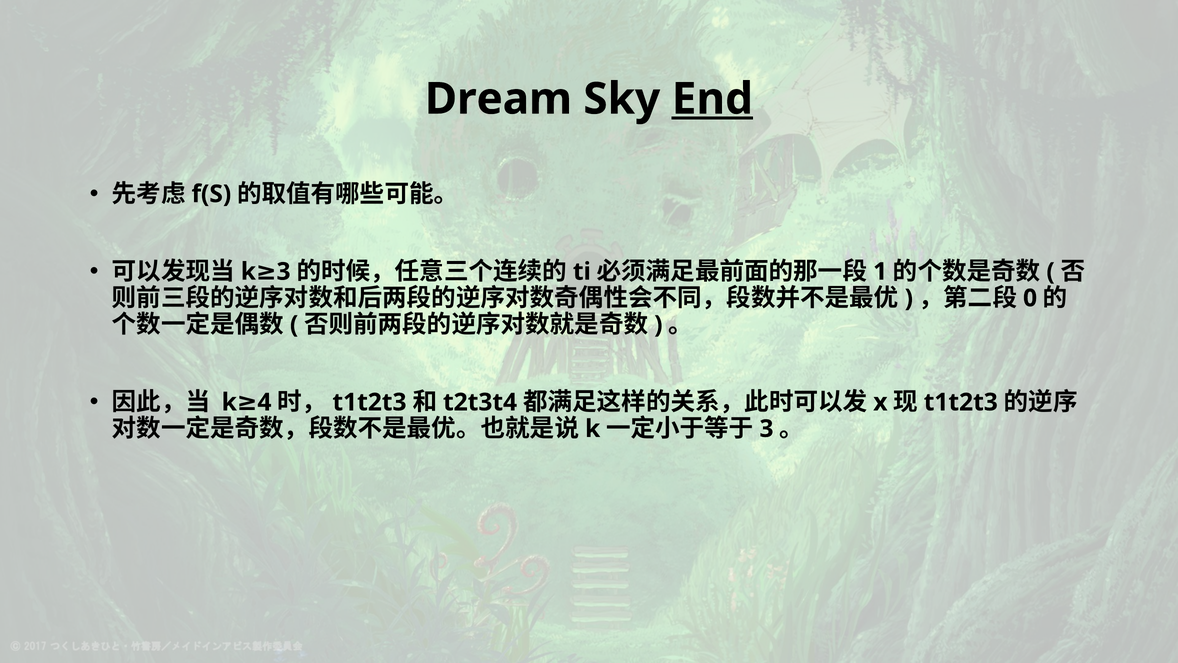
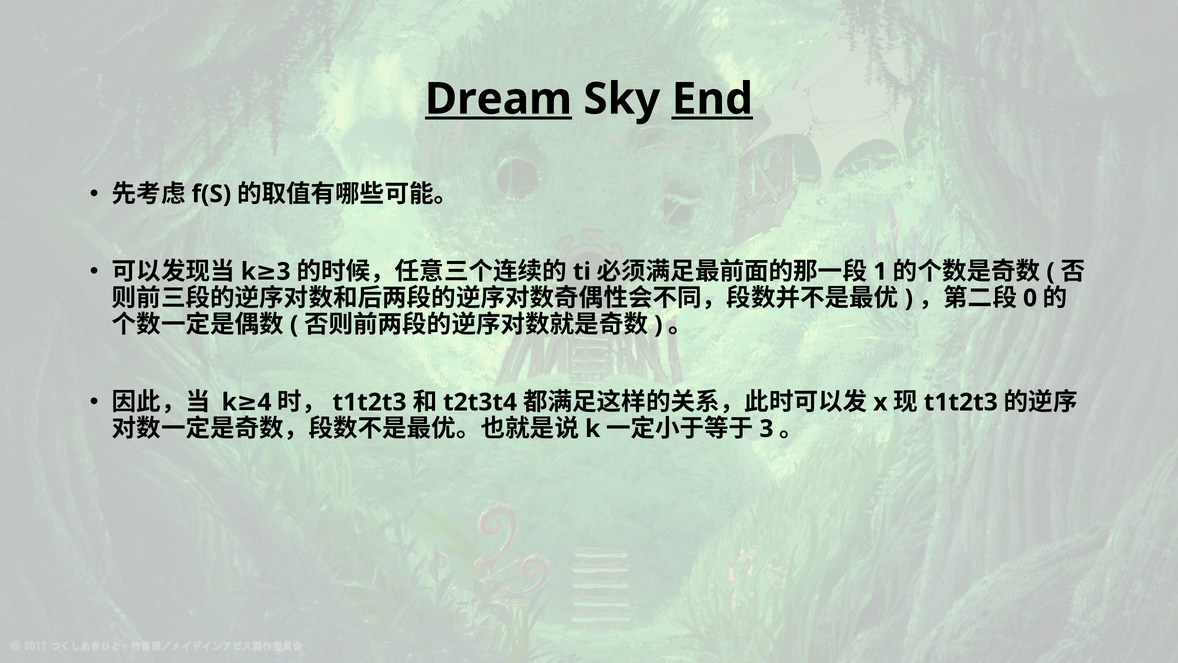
Dream underline: none -> present (498, 99)
